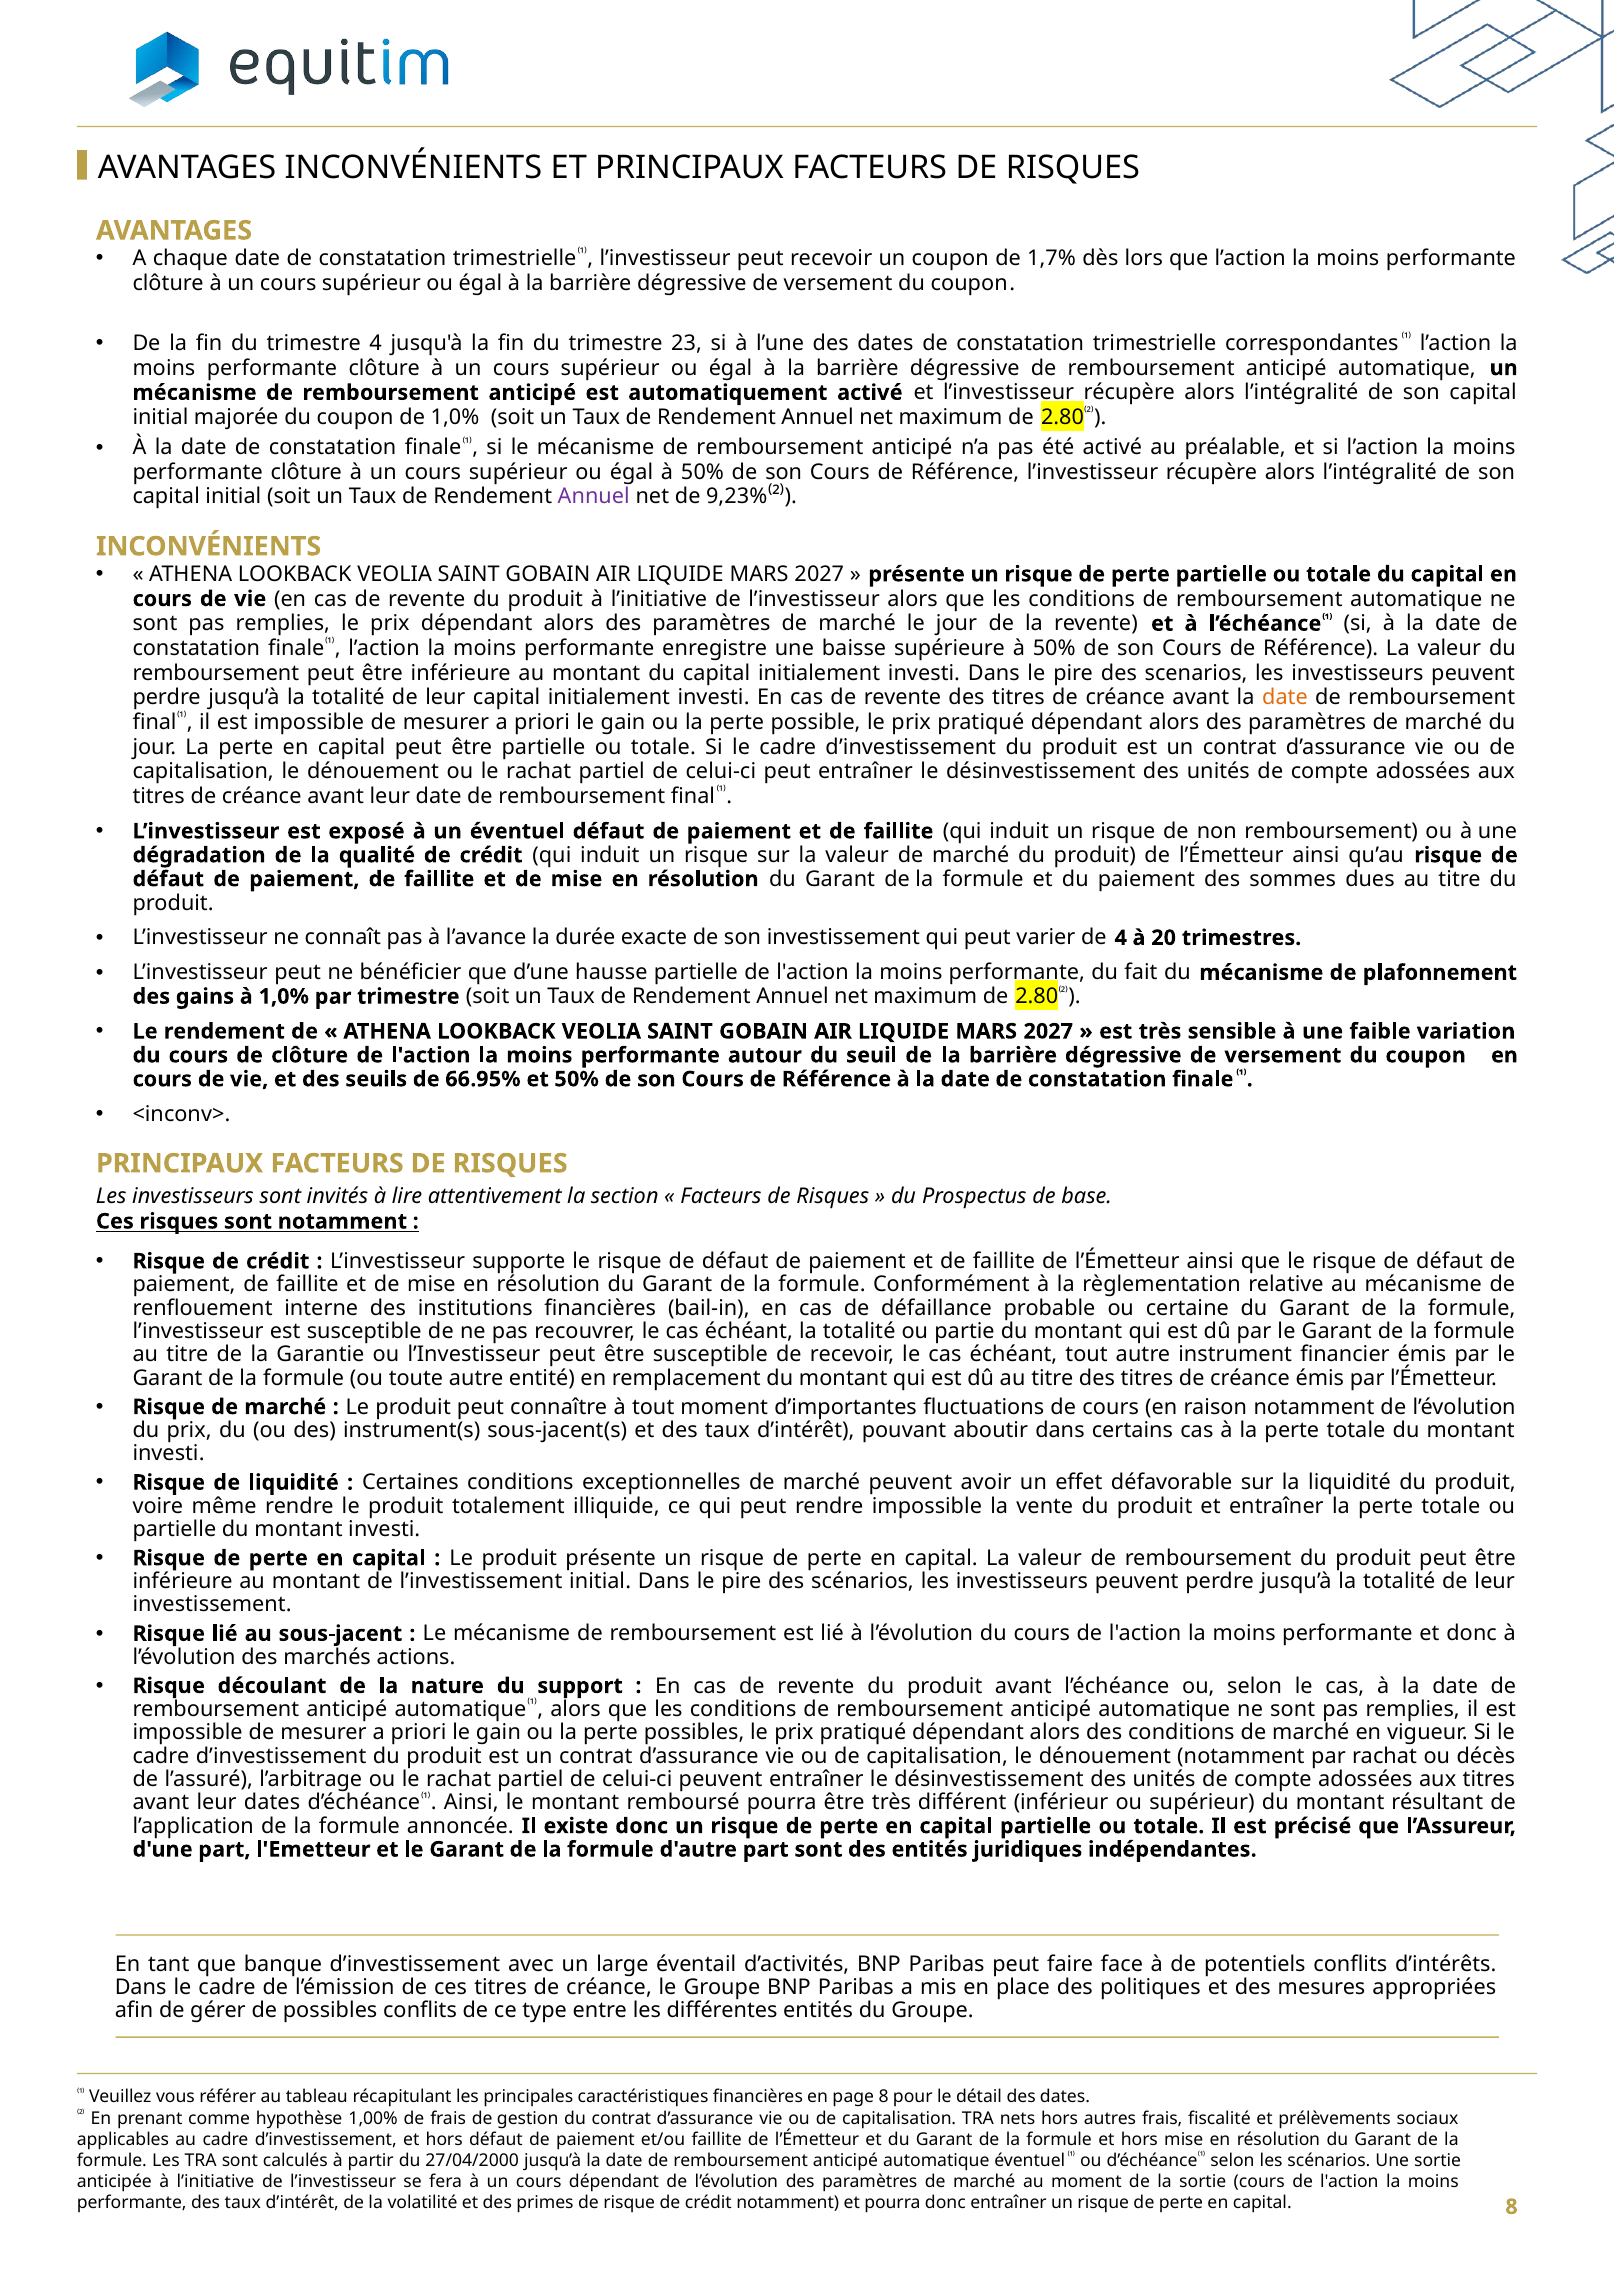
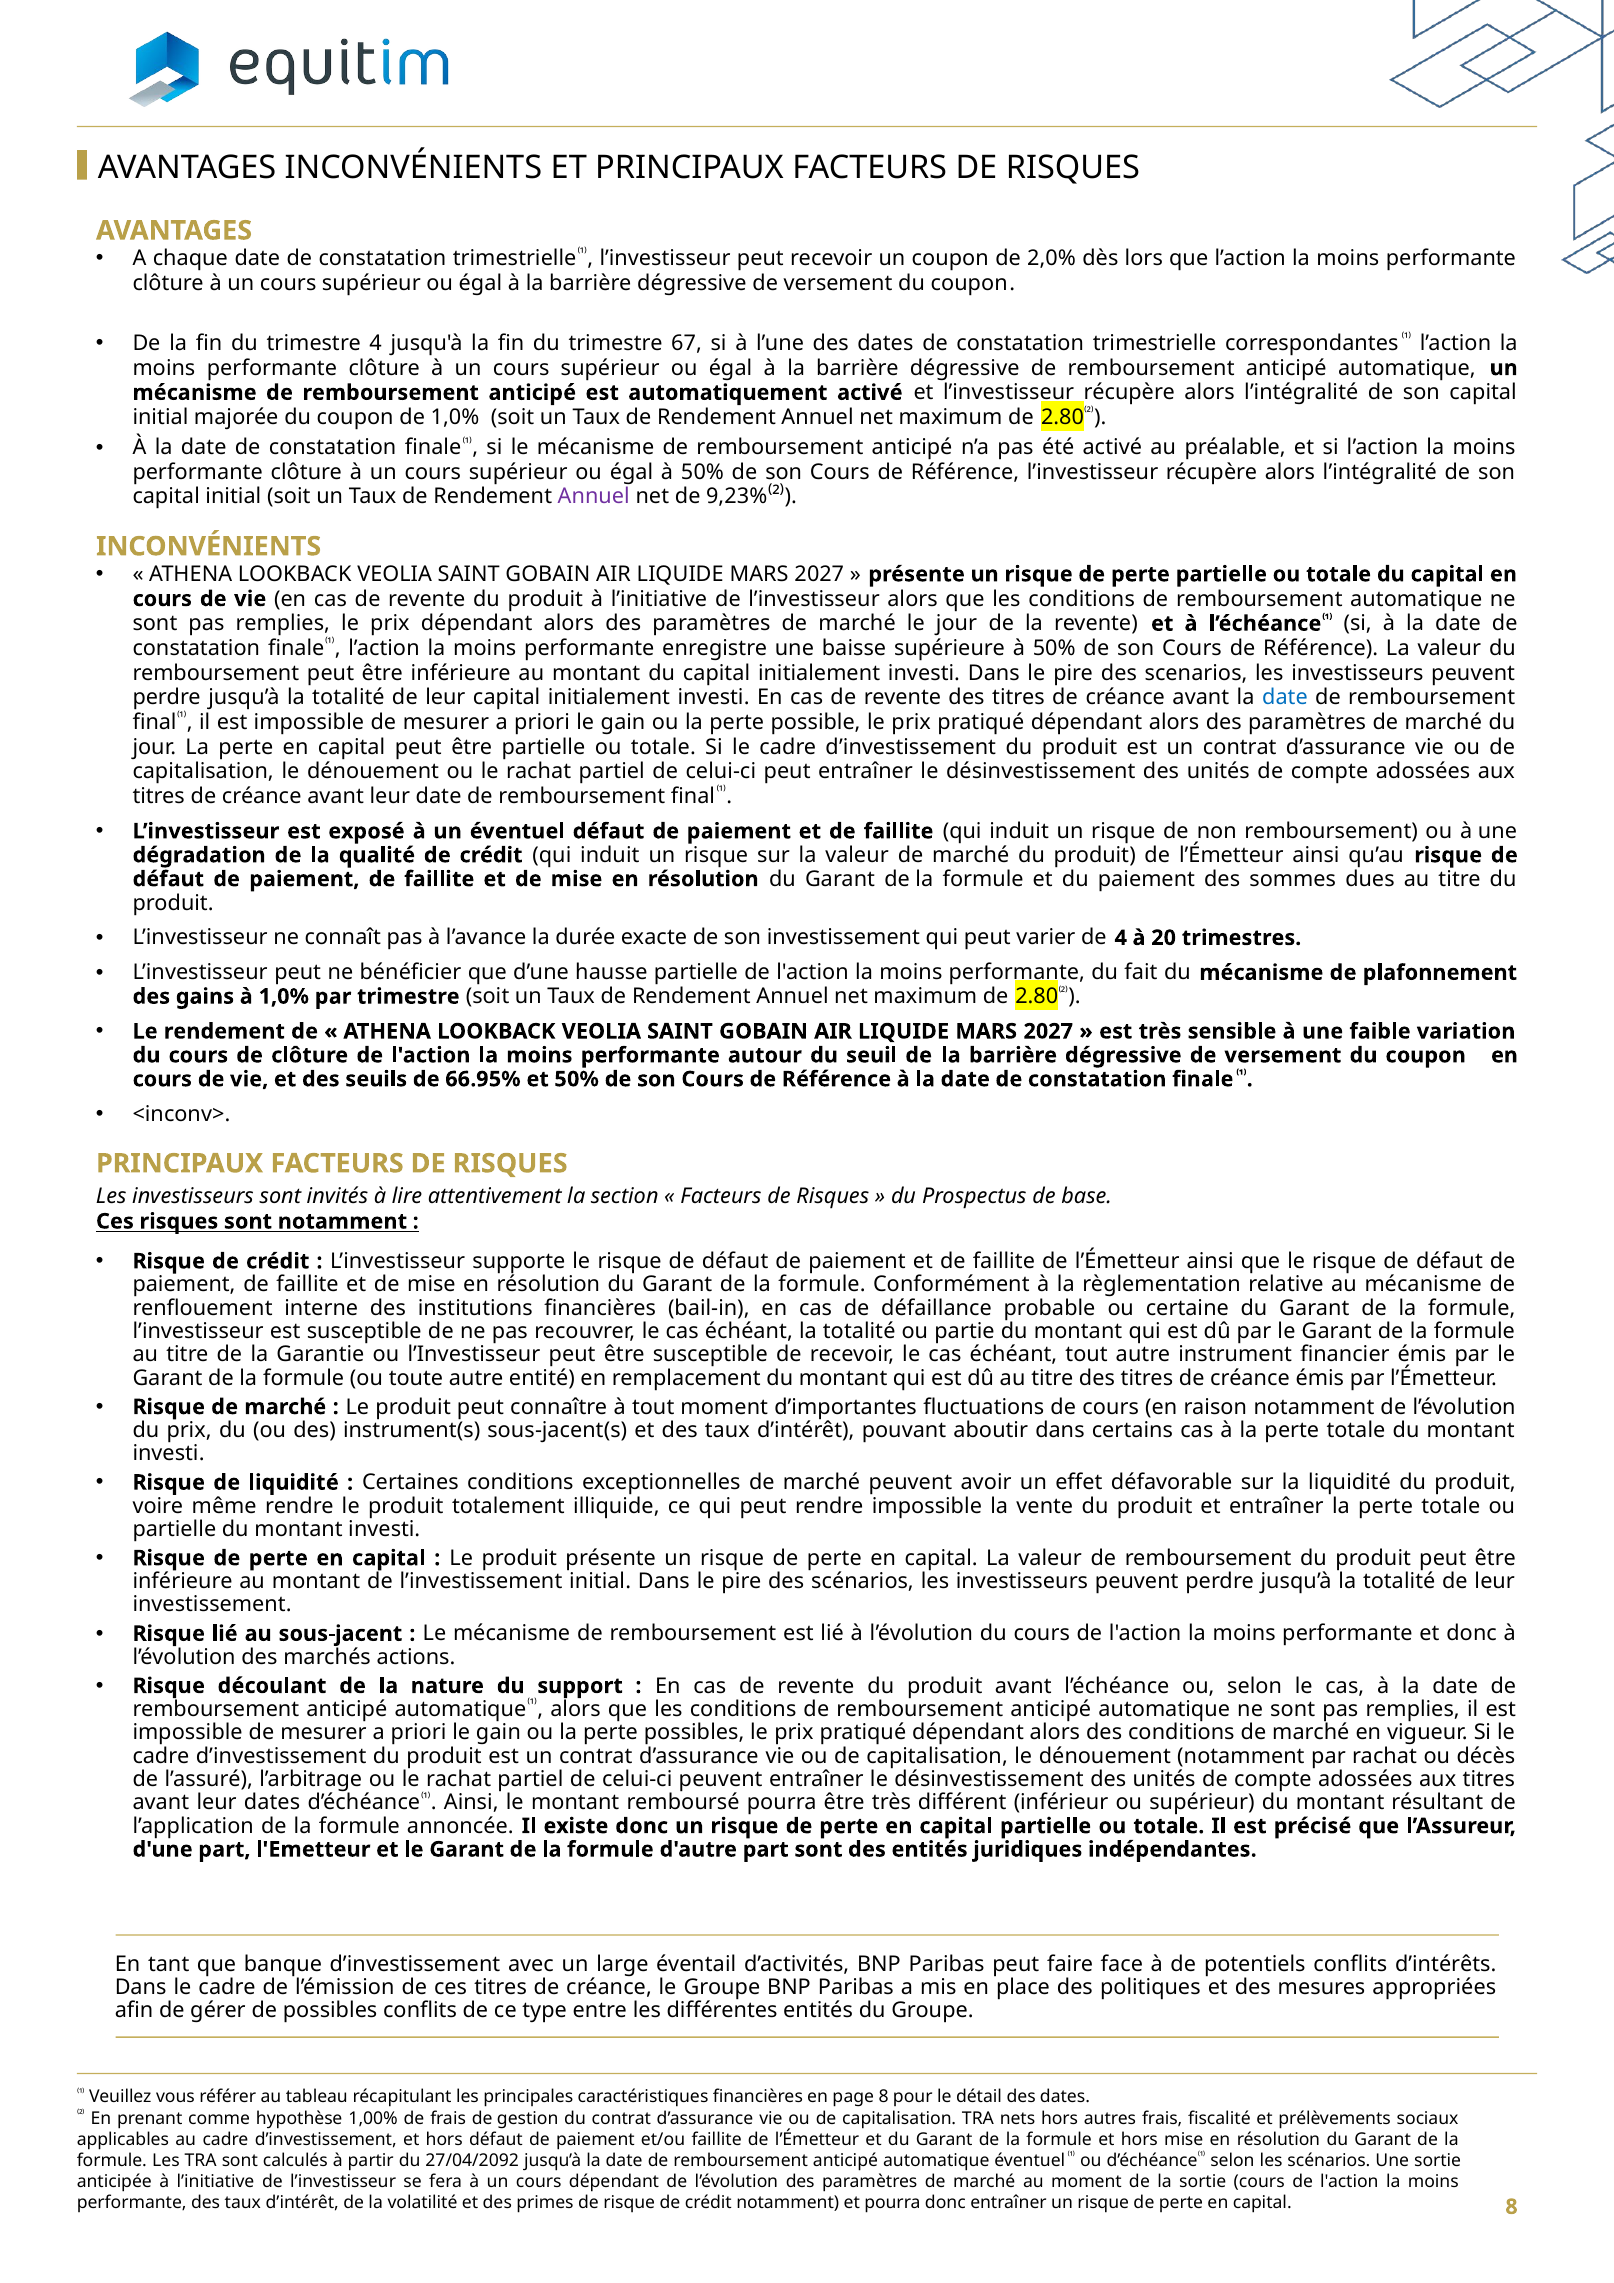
1,7%: 1,7% -> 2,0% (1052, 258)
23: 23 -> 67 (687, 343)
date colour: orange -> blue (1285, 698)
27/04/2000: 27/04/2000 -> 27/04/2092 (472, 2160)
